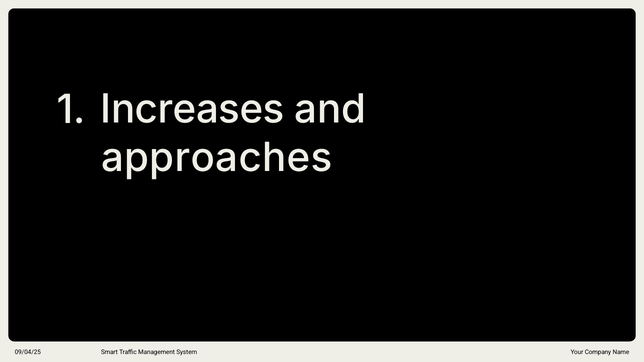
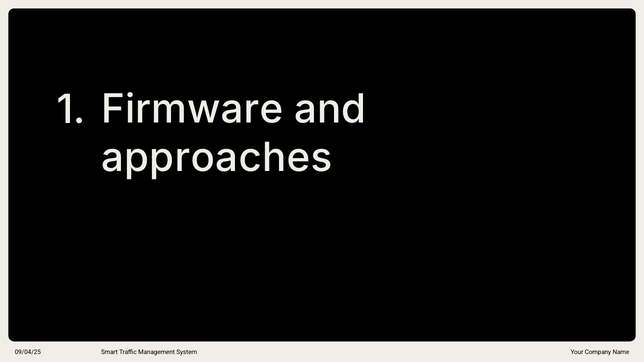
Increases: Increases -> Firmware (192, 110)
